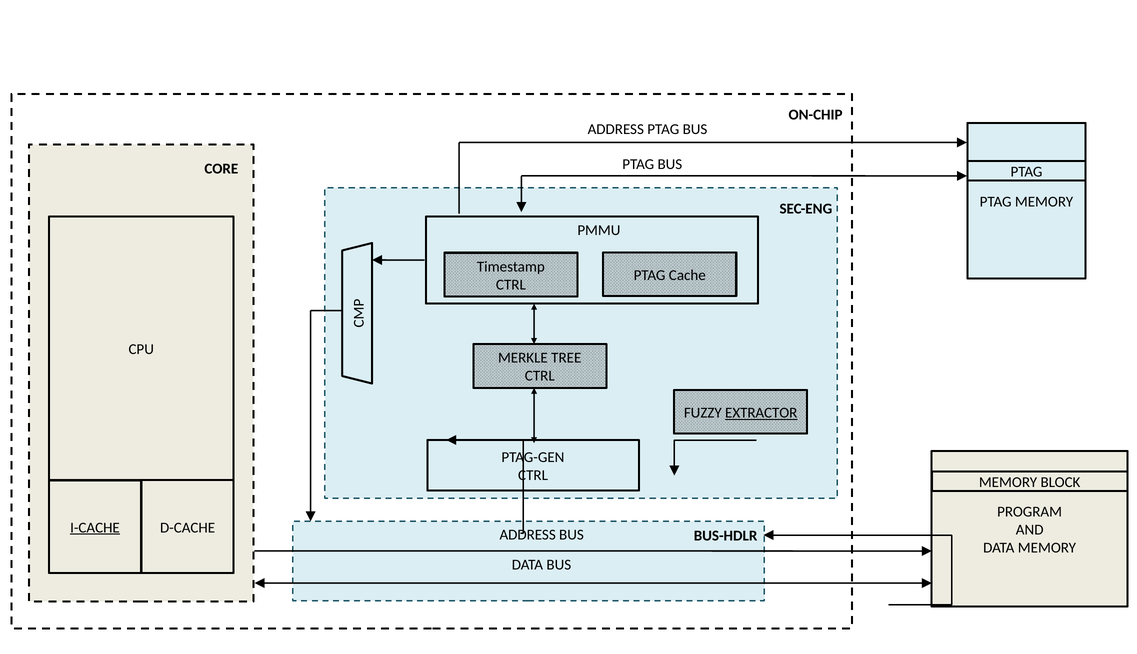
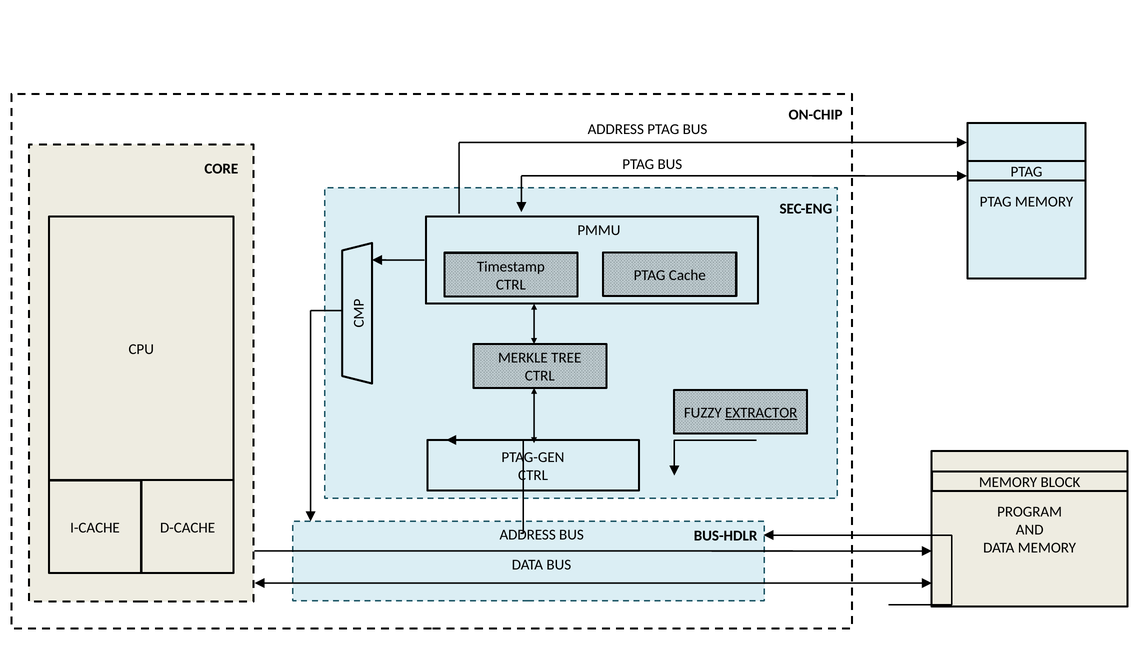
I-CACHE underline: present -> none (95, 527)
